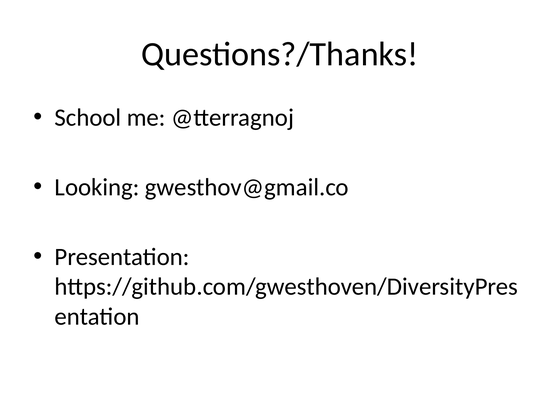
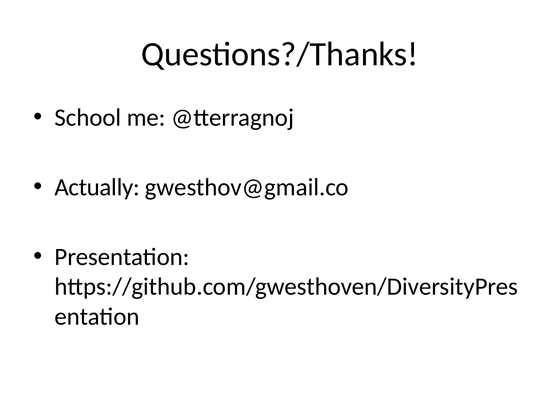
Looking: Looking -> Actually (97, 187)
